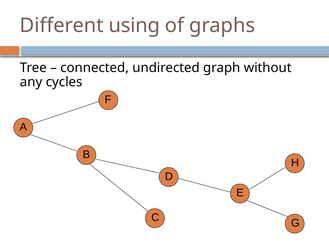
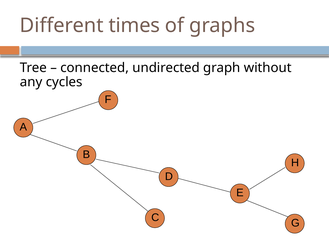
using: using -> times (134, 26)
